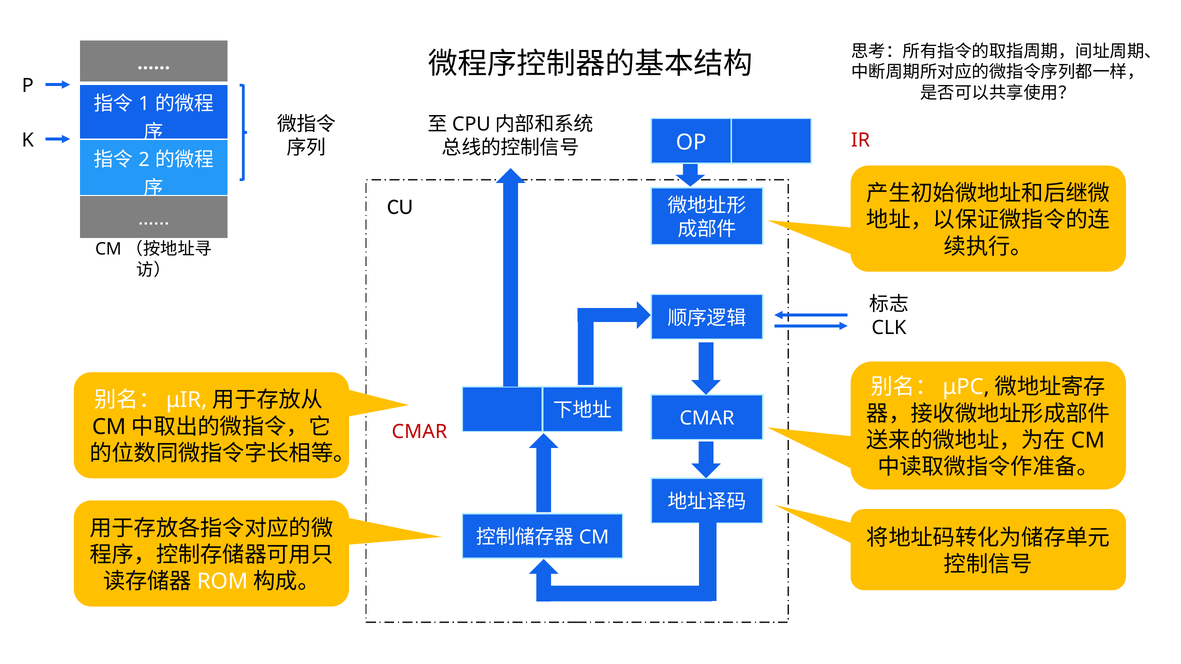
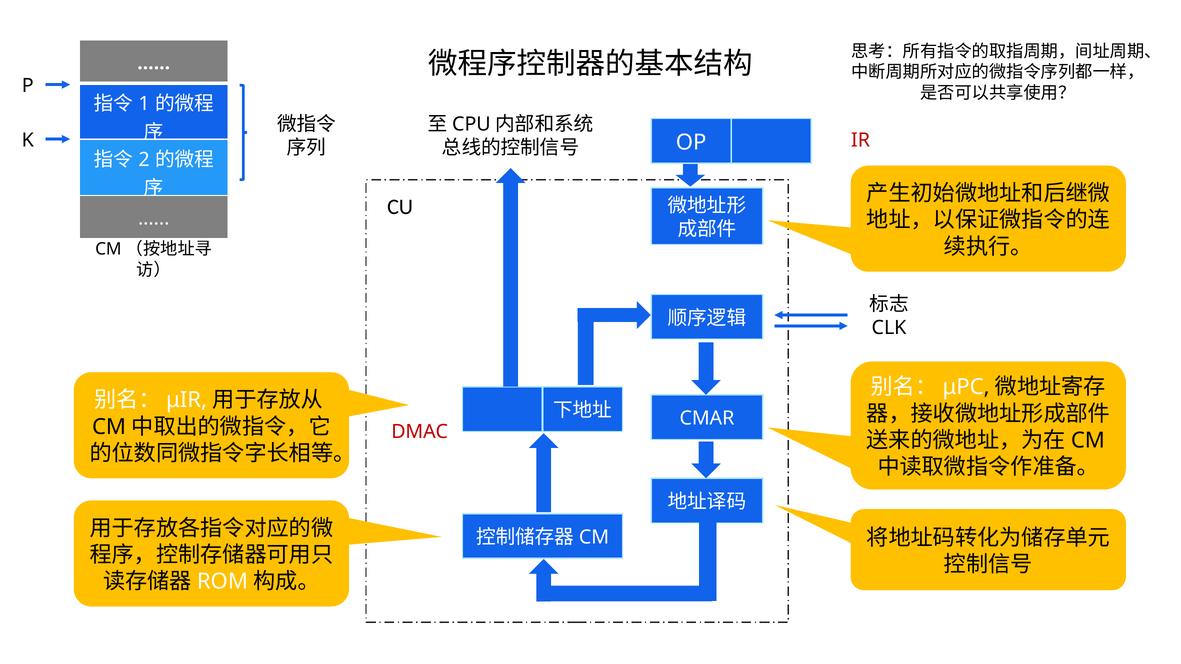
CMAR: CMAR -> DMAC (420, 432)
